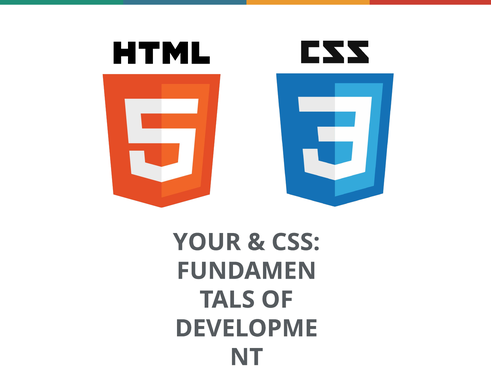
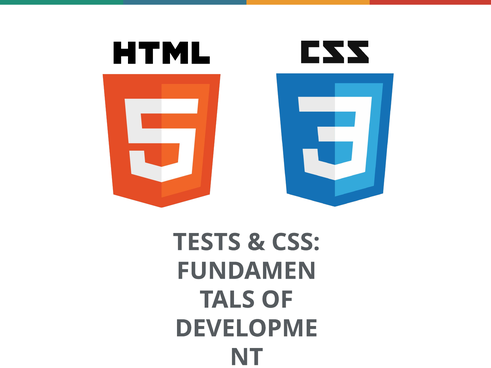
YOUR: YOUR -> TESTS (207, 242)
